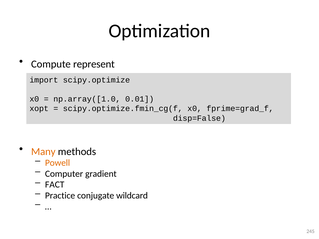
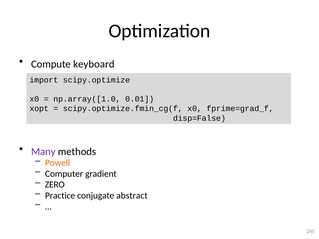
represent: represent -> keyboard (94, 64)
Many colour: orange -> purple (43, 152)
FACT: FACT -> ZERO (55, 185)
wildcard: wildcard -> abstract (132, 196)
